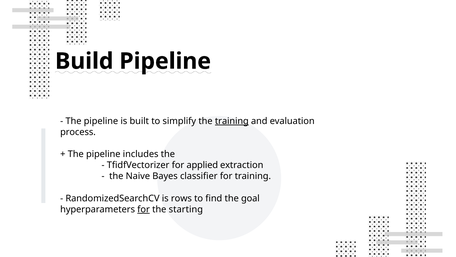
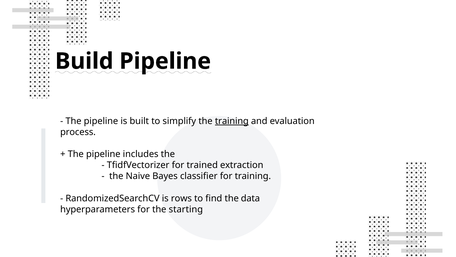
applied: applied -> trained (202, 165)
goal: goal -> data (250, 198)
for underline: present -> none (144, 209)
